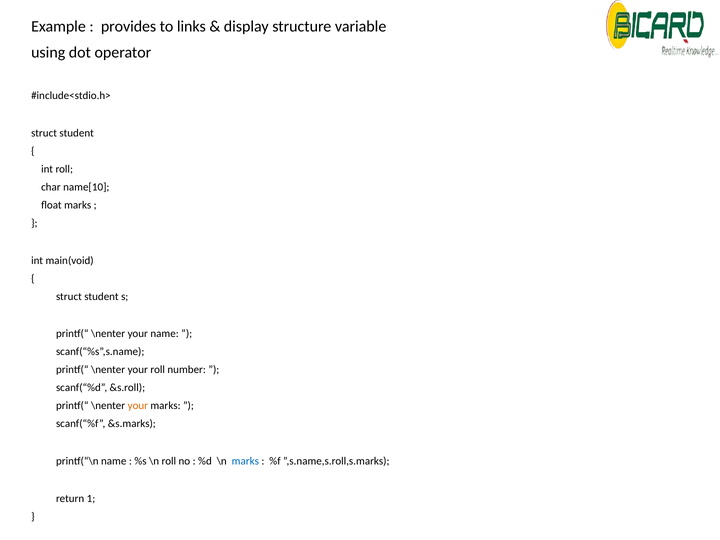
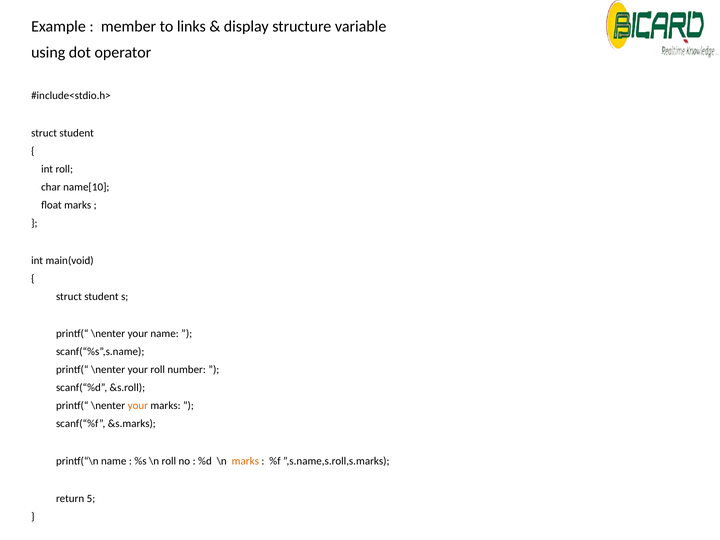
provides: provides -> member (129, 26)
marks colour: blue -> orange (245, 461)
1: 1 -> 5 (91, 498)
